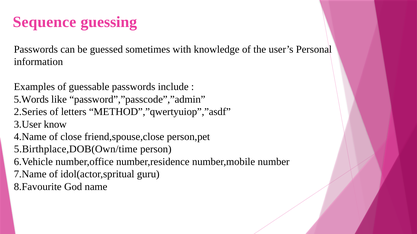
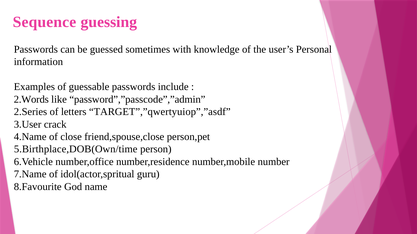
5.Words: 5.Words -> 2.Words (31, 100)
METHOD”,”qwertyuiop”,”asdf: METHOD”,”qwertyuiop”,”asdf -> TARGET”,”qwertyuiop”,”asdf (160, 112)
know: know -> crack (55, 125)
